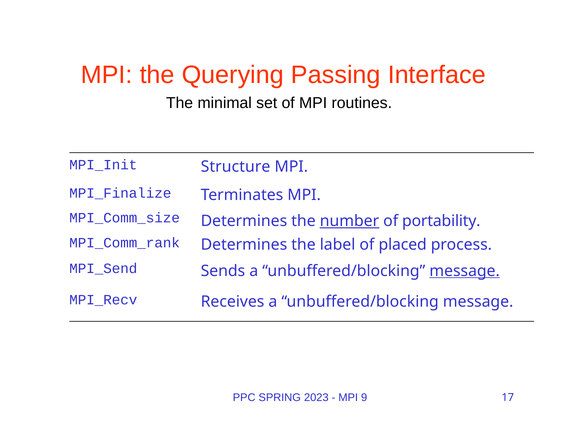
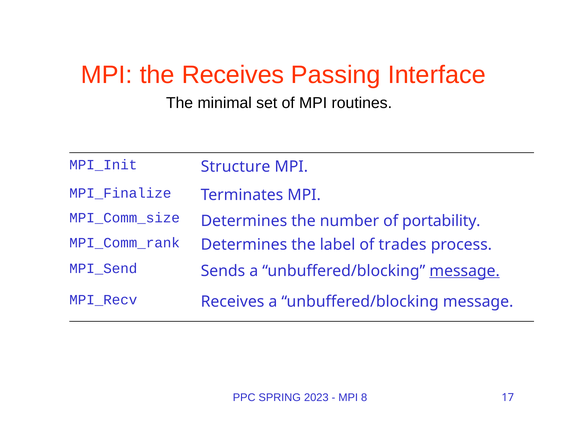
the Querying: Querying -> Receives (233, 75)
number underline: present -> none (349, 221)
placed: placed -> trades (403, 245)
9: 9 -> 8 (364, 398)
